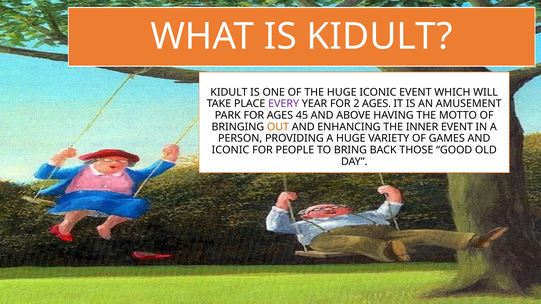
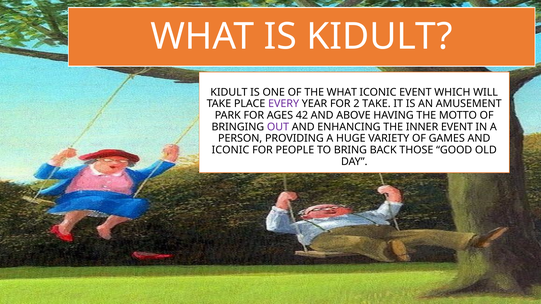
THE HUGE: HUGE -> WHAT (342, 92)
2 AGES: AGES -> TAKE (376, 104)
45: 45 -> 42 (302, 115)
OUT colour: orange -> purple (278, 127)
